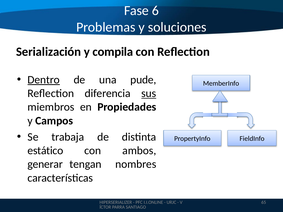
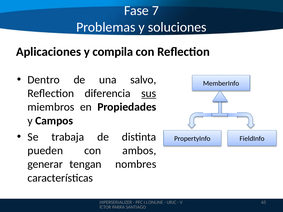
6: 6 -> 7 (155, 11)
Serialización: Serialización -> Aplicaciones (49, 52)
Dentro underline: present -> none (44, 80)
pude: pude -> salvo (143, 80)
estático: estático -> pueden (45, 151)
